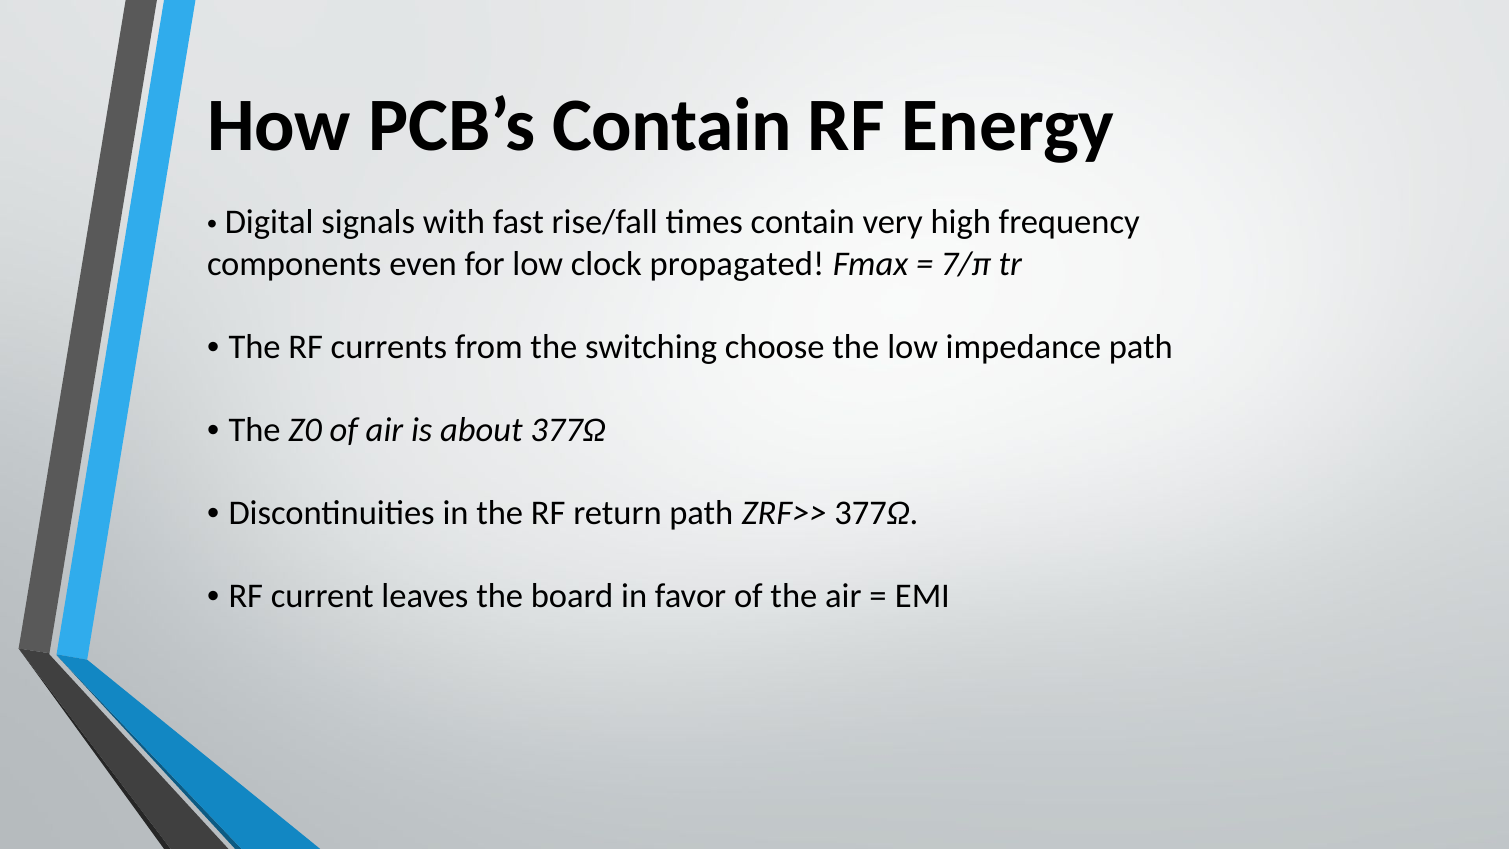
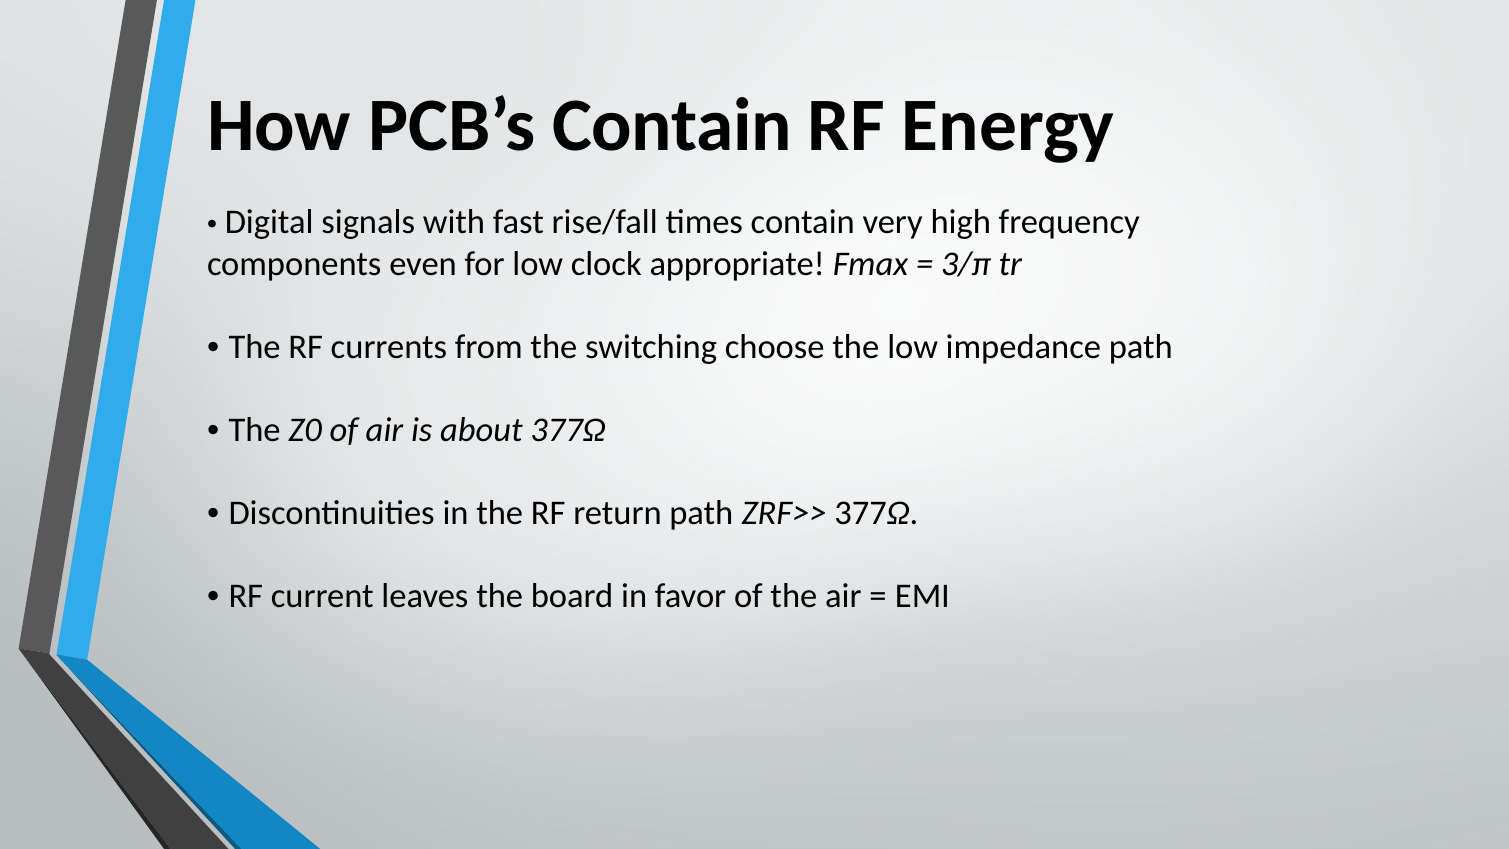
propagated: propagated -> appropriate (737, 264)
7/π: 7/π -> 3/π (966, 264)
